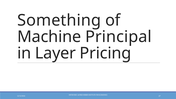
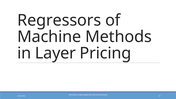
Something: Something -> Regressors (59, 20)
Principal: Principal -> Methods (119, 37)
